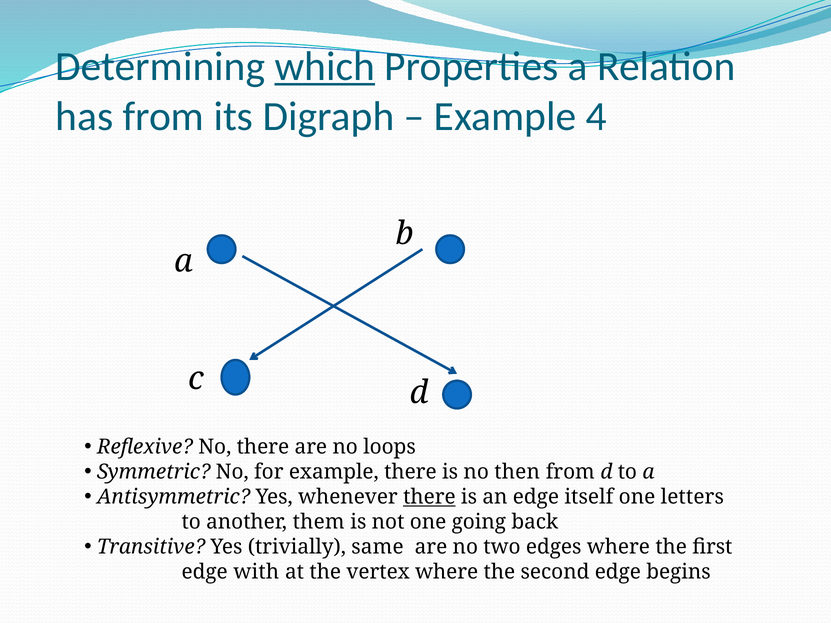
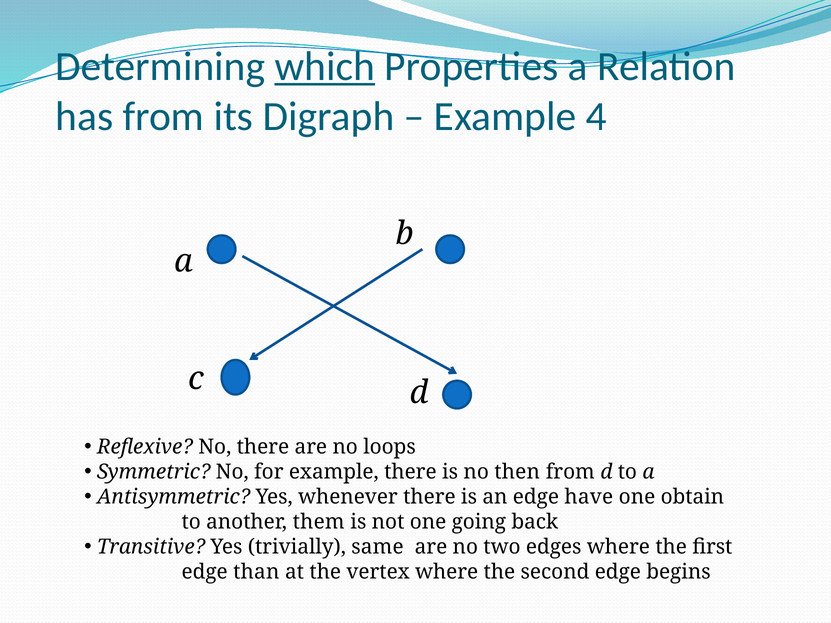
there underline: present -> none (429, 497)
itself: itself -> have (589, 497)
letters: letters -> obtain (692, 497)
with: with -> than (256, 572)
